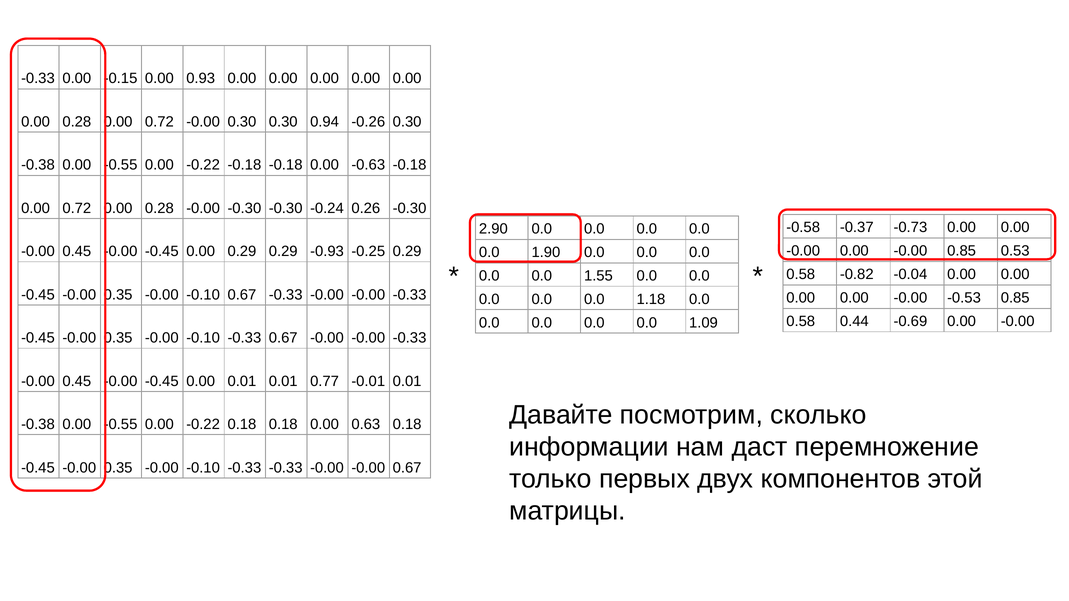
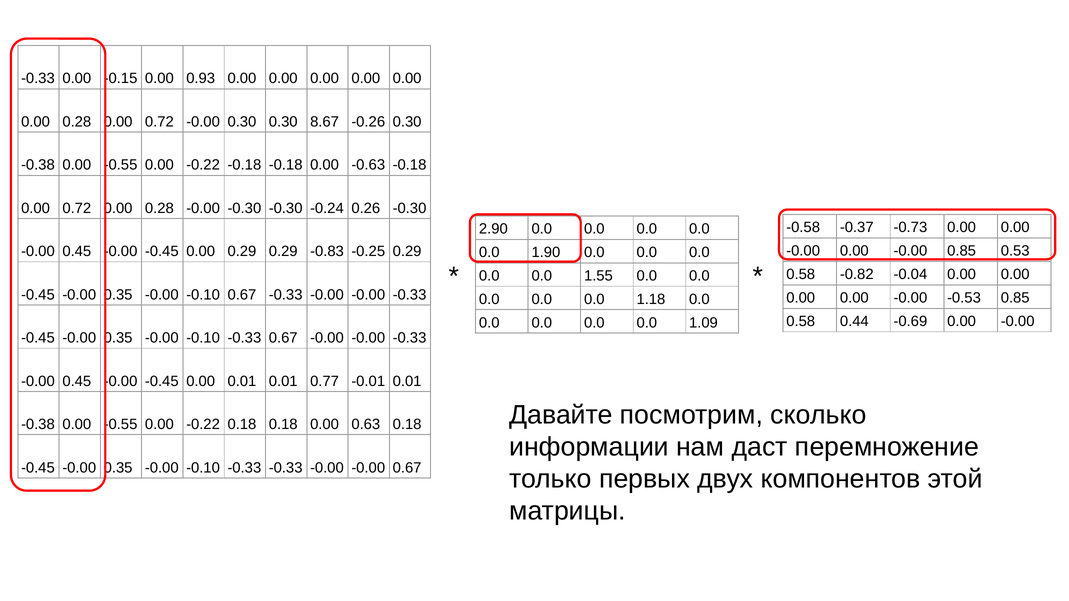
0.94: 0.94 -> 8.67 (325, 122)
-0.93: -0.93 -> -0.83 (327, 252)
